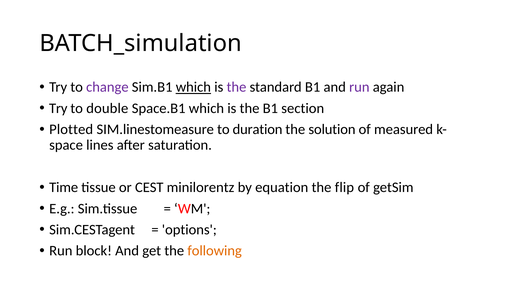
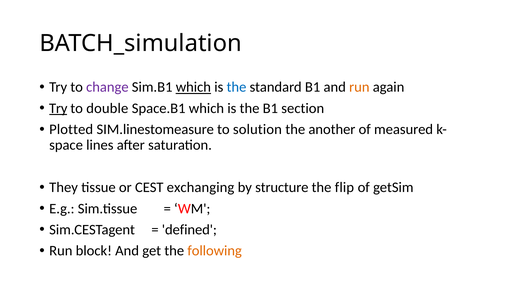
the colour: purple -> blue (236, 87)
run colour: purple -> orange (359, 87)
Try underline: none -> present (58, 108)
duration: duration -> solution (257, 130)
solution: solution -> another (332, 130)
Time: Time -> They (64, 188)
minilorentz: minilorentz -> exchanging (201, 188)
equation: equation -> structure (282, 188)
options: options -> defined (189, 230)
